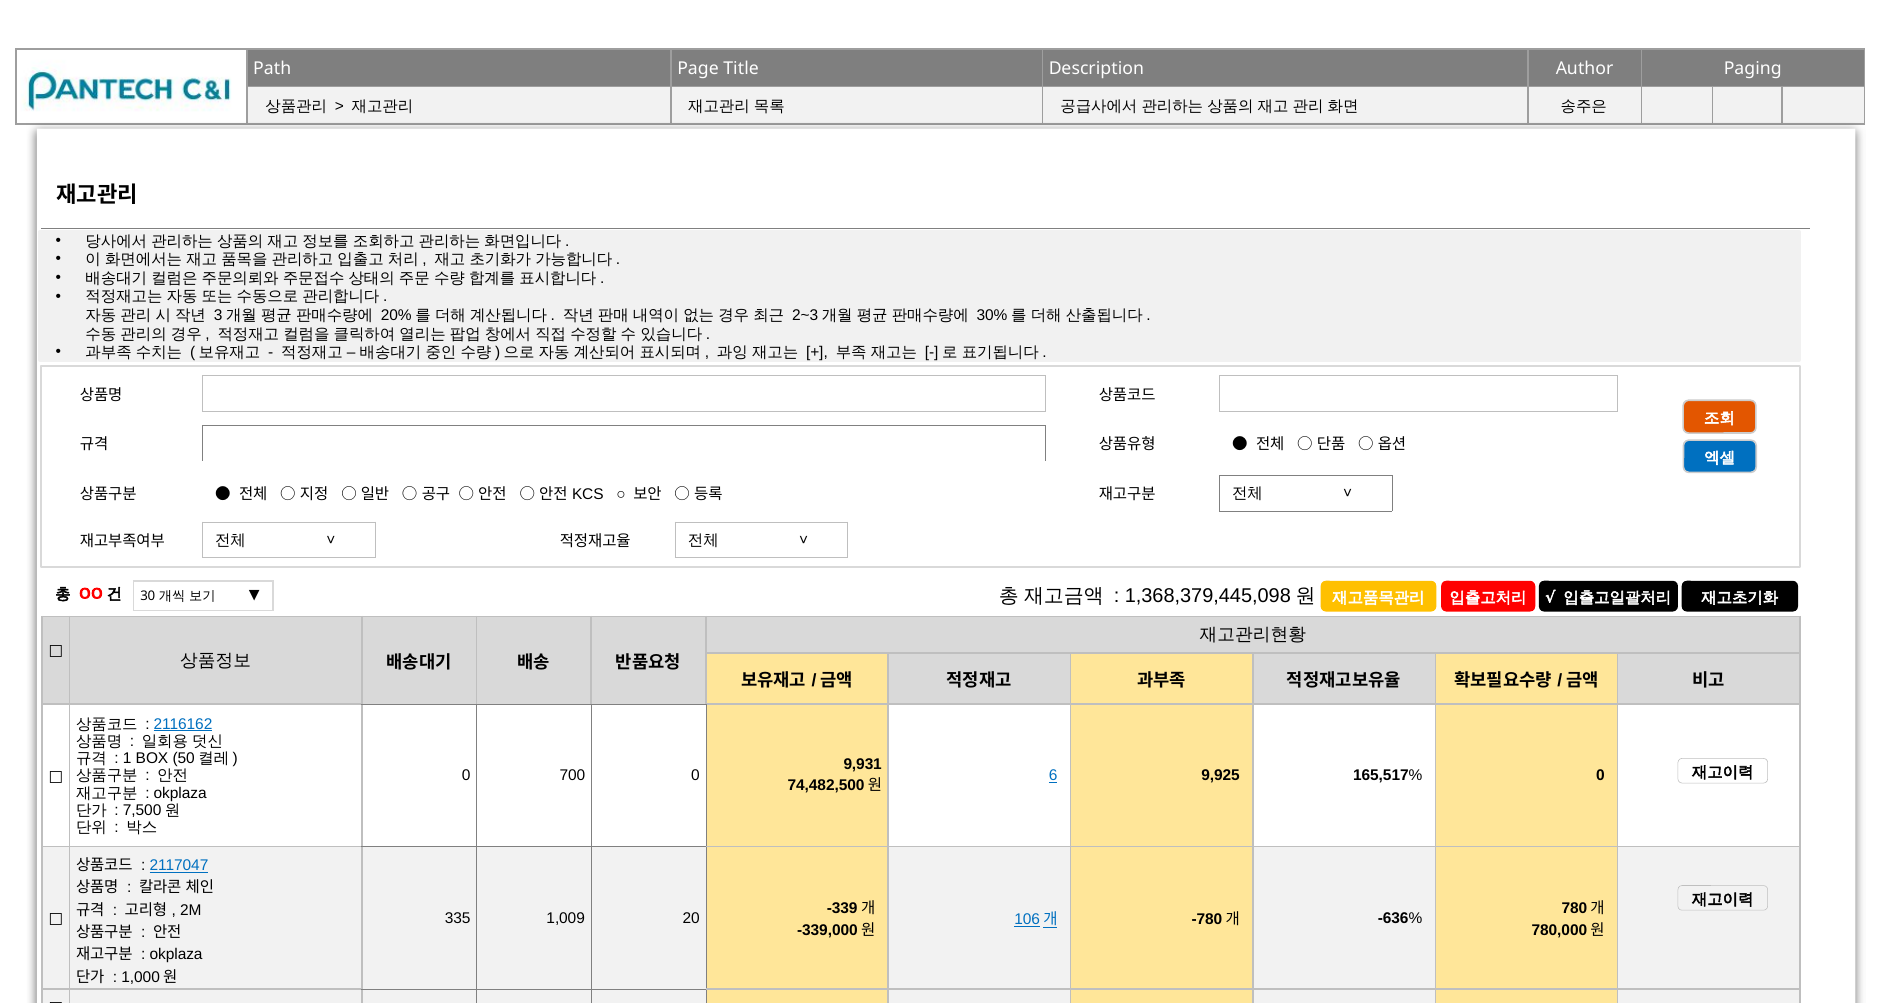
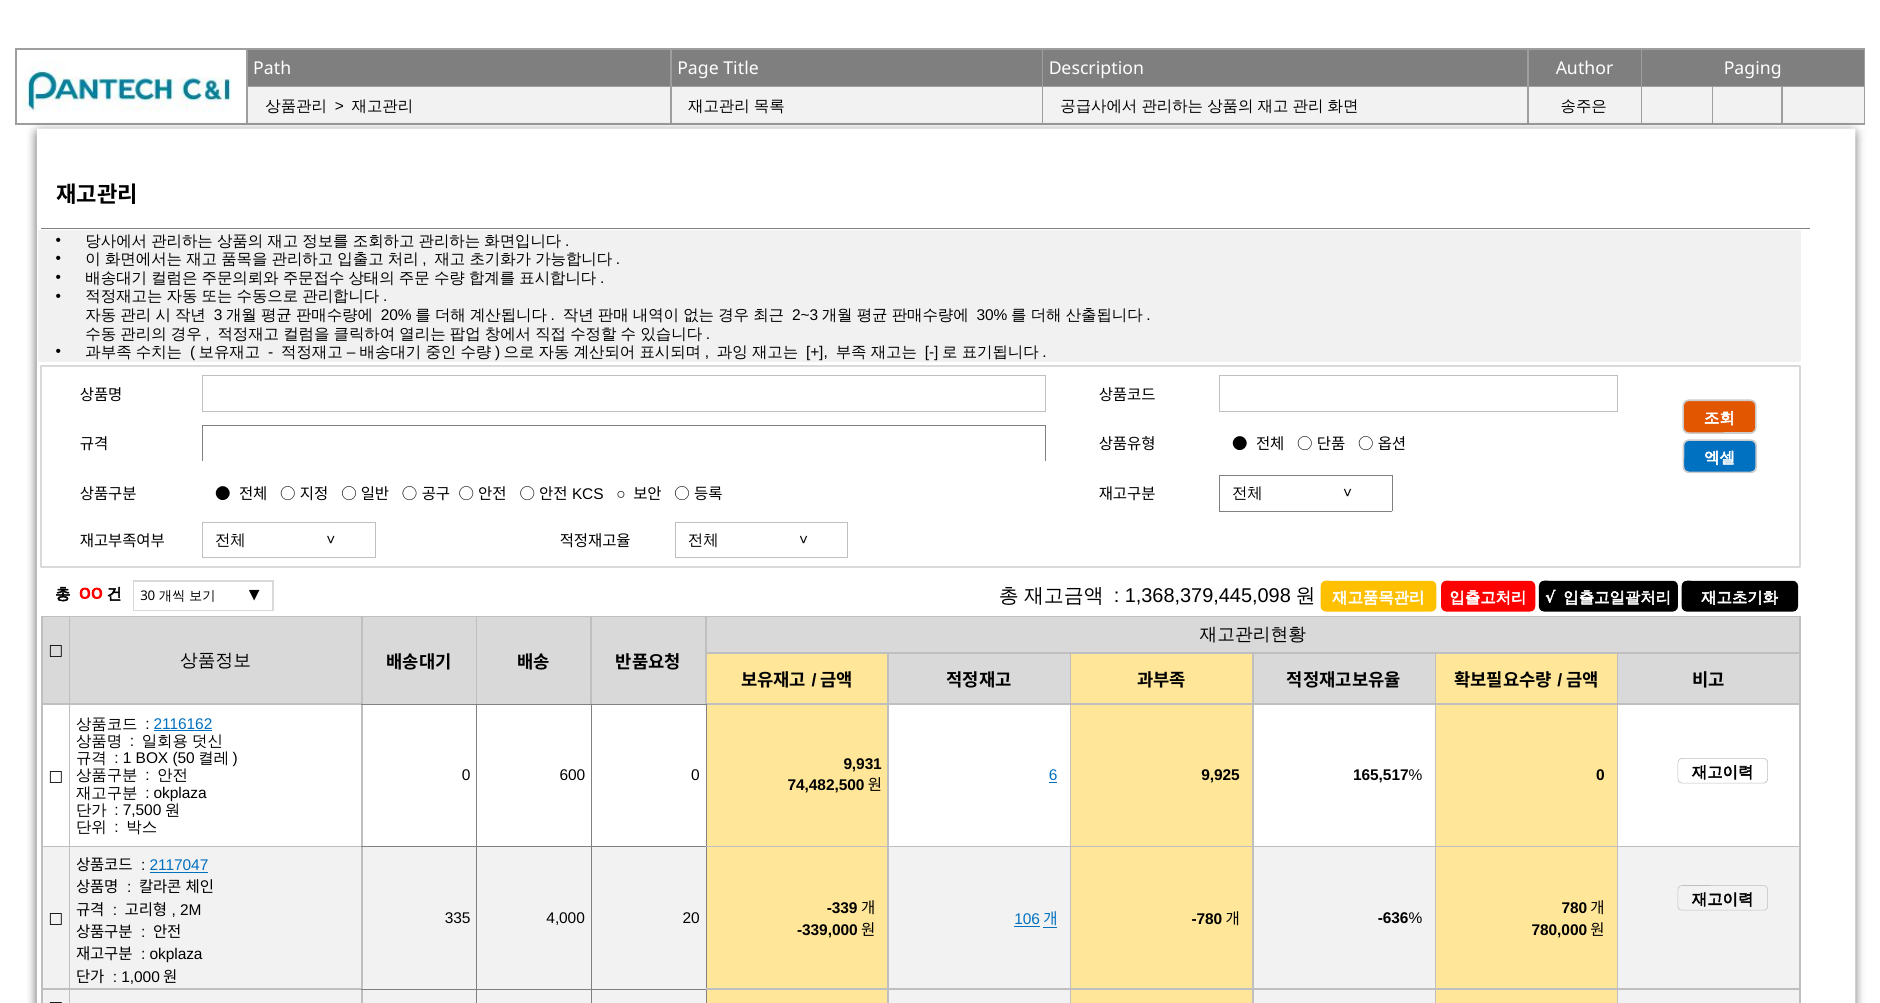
700: 700 -> 600 (572, 775)
1,009: 1,009 -> 4,000 (566, 918)
